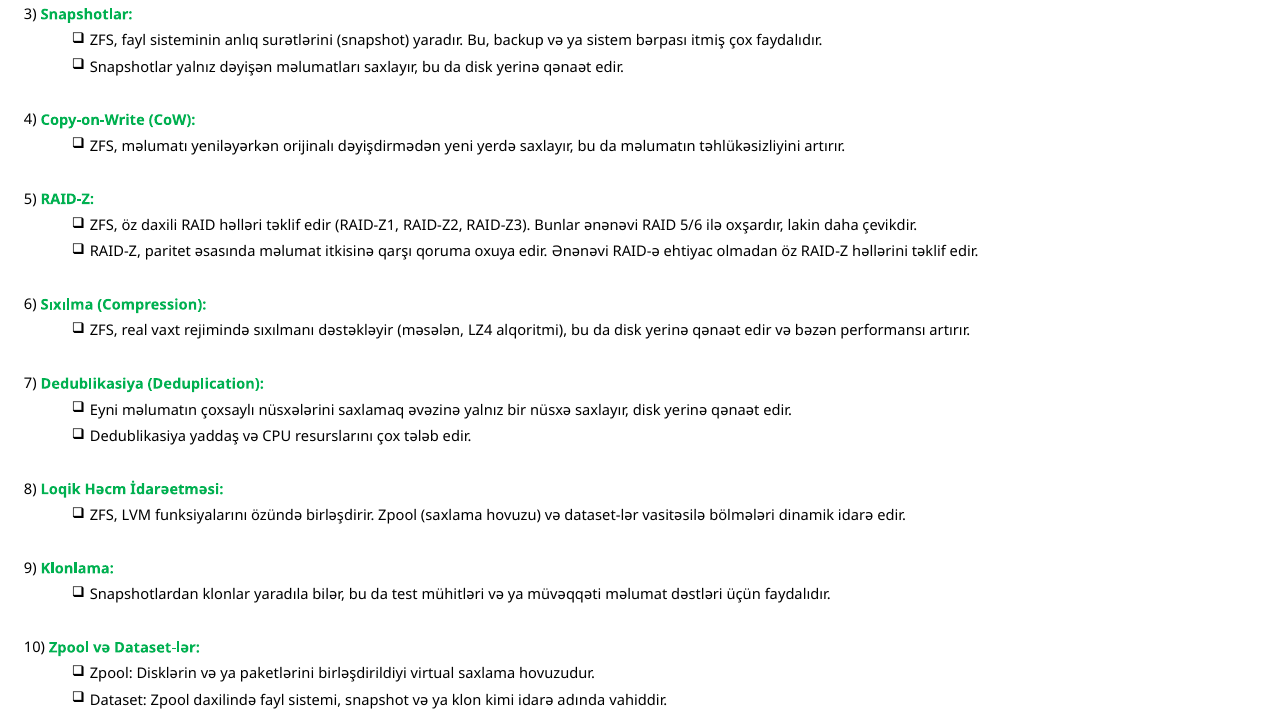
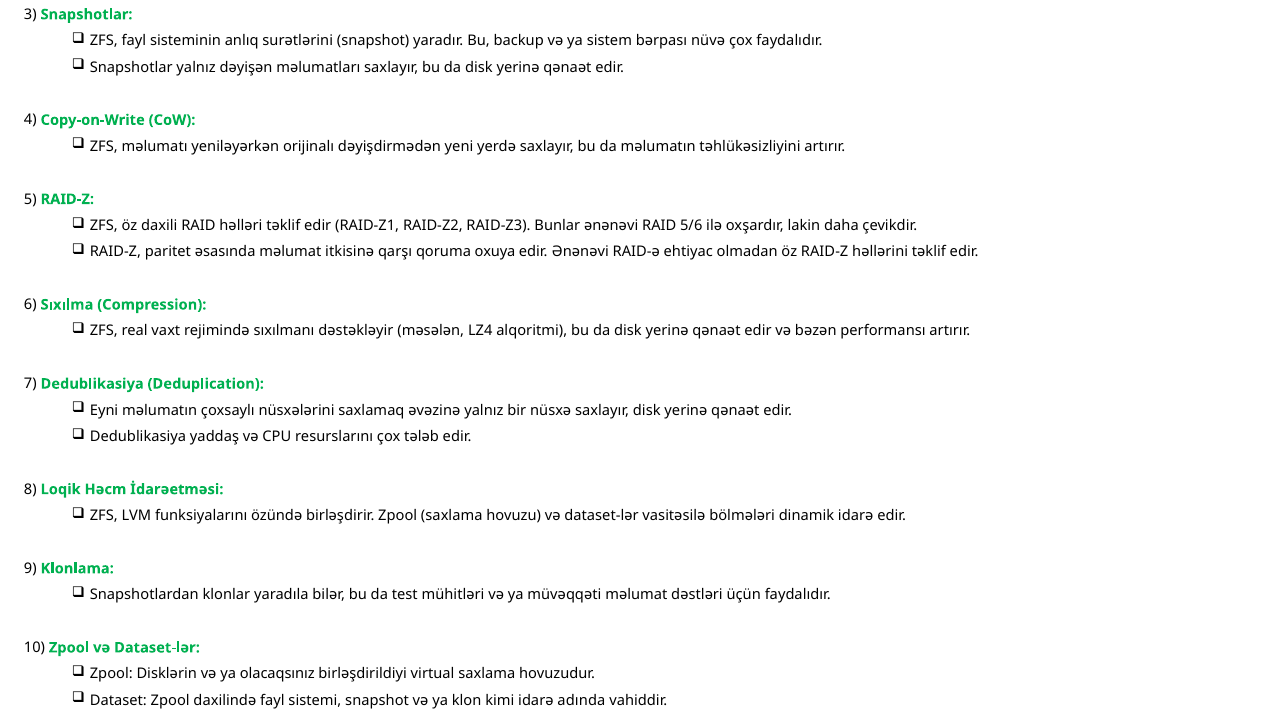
itmiş: itmiş -> nüvə (708, 41)
paketlərini: paketlərini -> olacaqsınız (277, 674)
